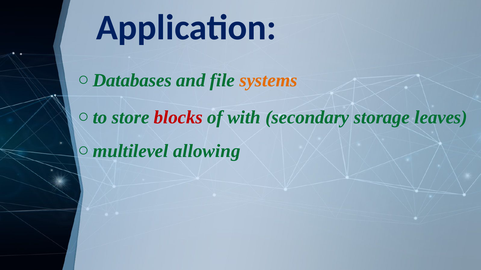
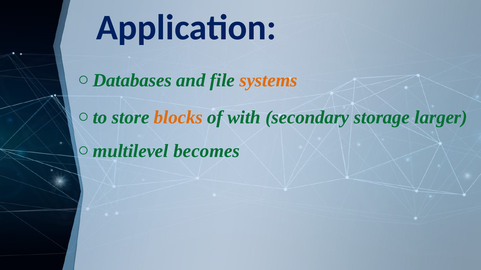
blocks colour: red -> orange (178, 118)
leaves: leaves -> larger (441, 118)
allowing: allowing -> becomes (207, 151)
